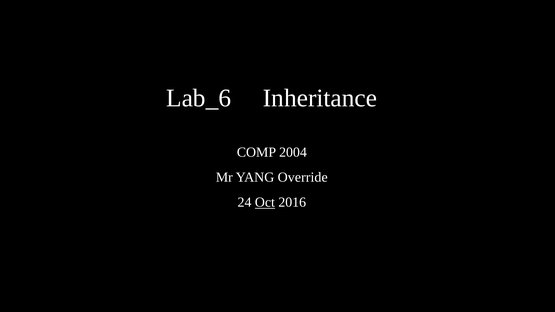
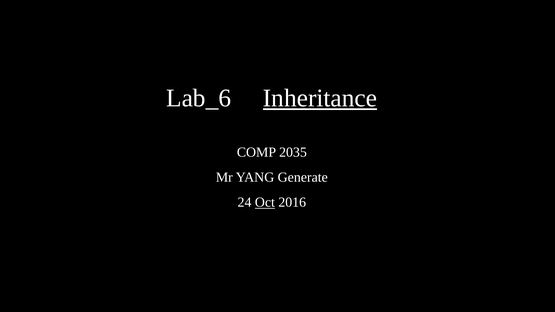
Inheritance underline: none -> present (320, 98)
2004: 2004 -> 2035 (293, 152)
Override: Override -> Generate (303, 177)
